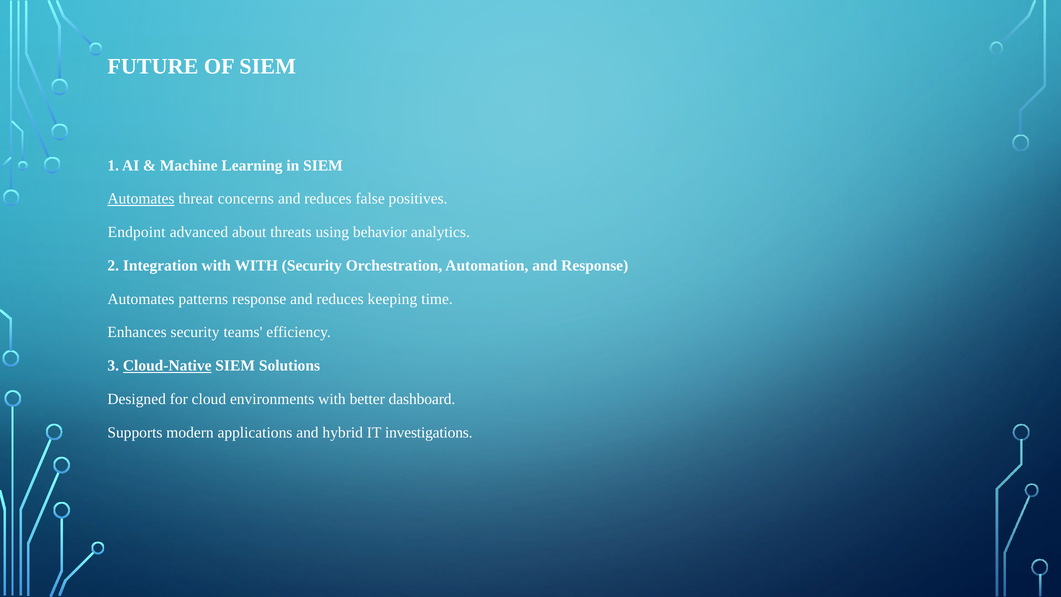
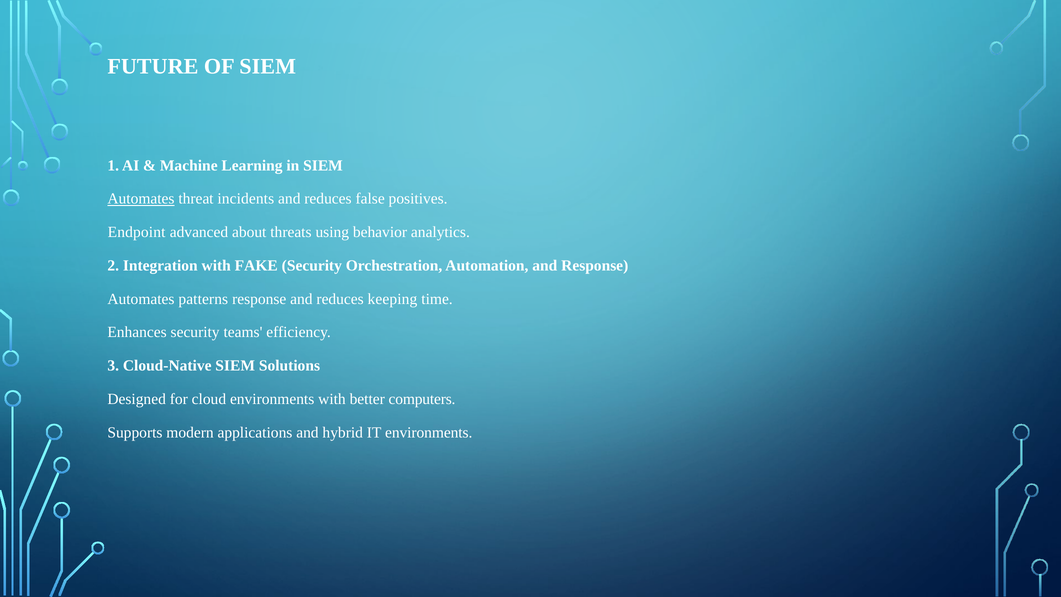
concerns: concerns -> incidents (246, 199)
with WITH: WITH -> FAKE (256, 265)
Cloud-Native underline: present -> none (167, 366)
dashboard: dashboard -> computers (422, 399)
IT investigations: investigations -> environments (429, 432)
